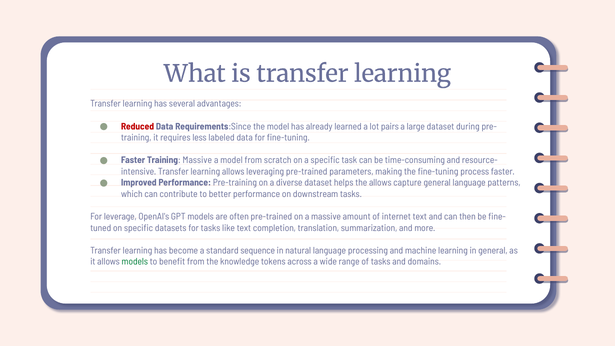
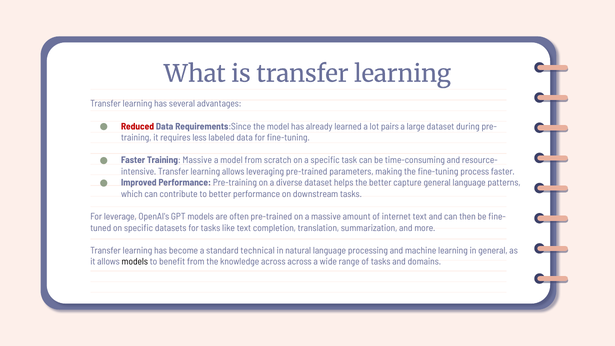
the allows: allows -> better (380, 183)
sequence: sequence -> technical (258, 251)
models colour: green -> black (135, 262)
knowledge tokens: tokens -> across (273, 262)
